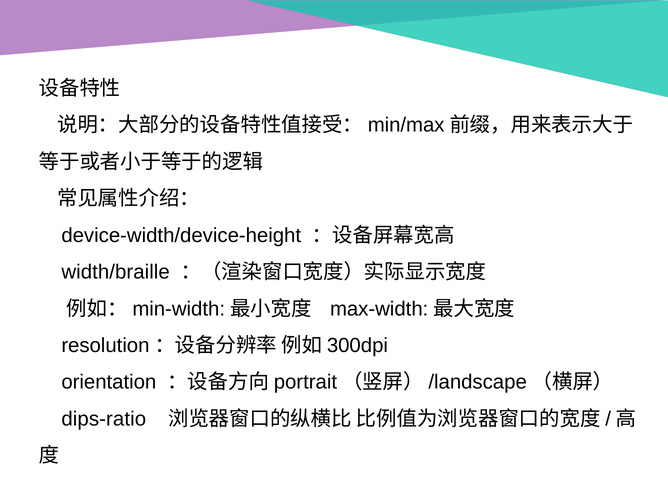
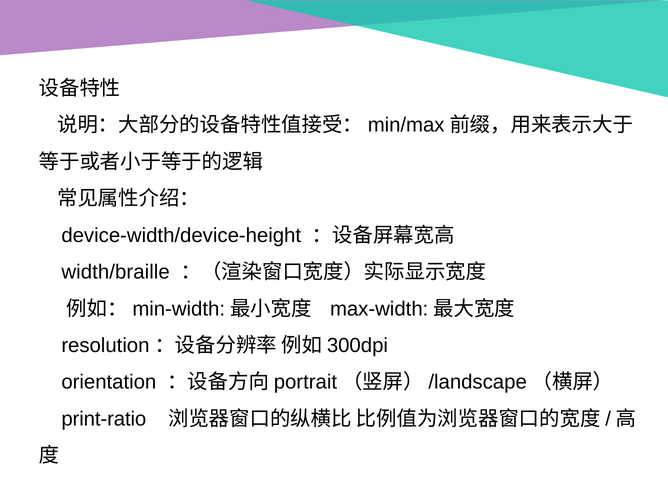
dips-ratio: dips-ratio -> print-ratio (104, 419)
